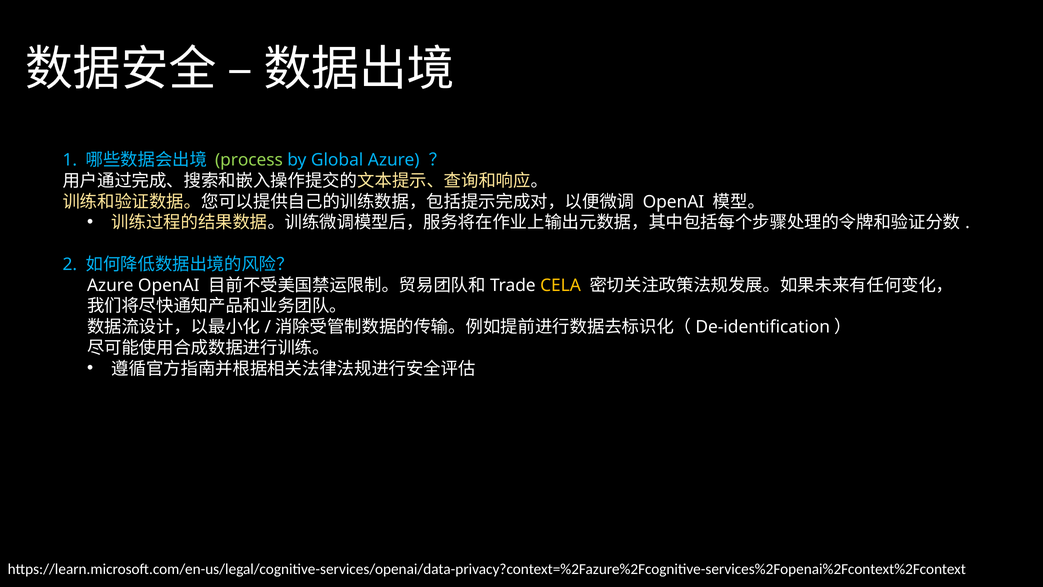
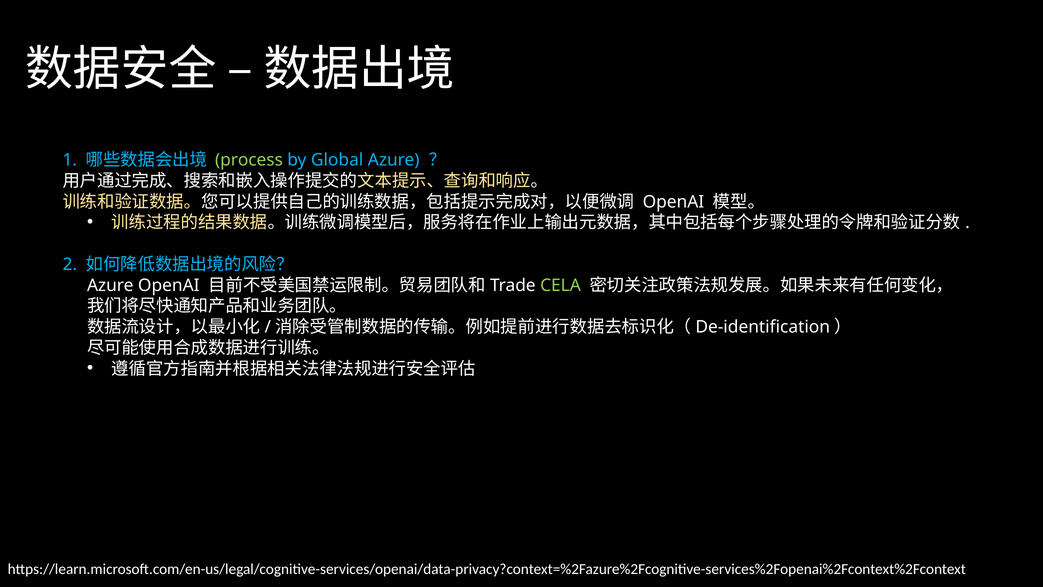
CELA colour: yellow -> light green (561, 285)
